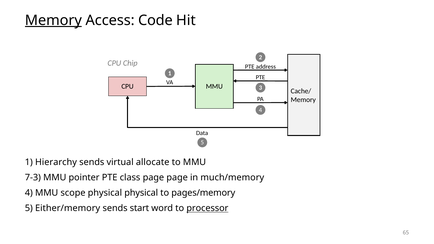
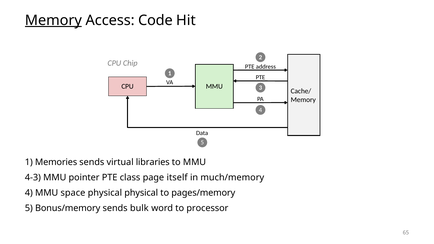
Hierarchy: Hierarchy -> Memories (56, 162)
allocate: allocate -> libraries (153, 162)
7-3: 7-3 -> 4-3 (33, 178)
page page: page -> itself (177, 178)
scope: scope -> space (73, 193)
Either/memory: Either/memory -> Bonus/memory (68, 208)
start: start -> bulk (139, 208)
processor underline: present -> none (207, 208)
